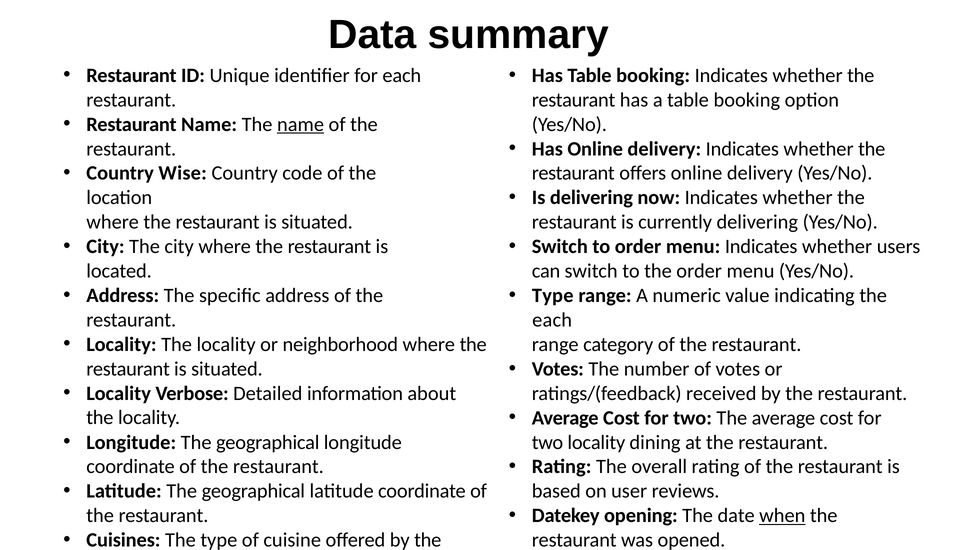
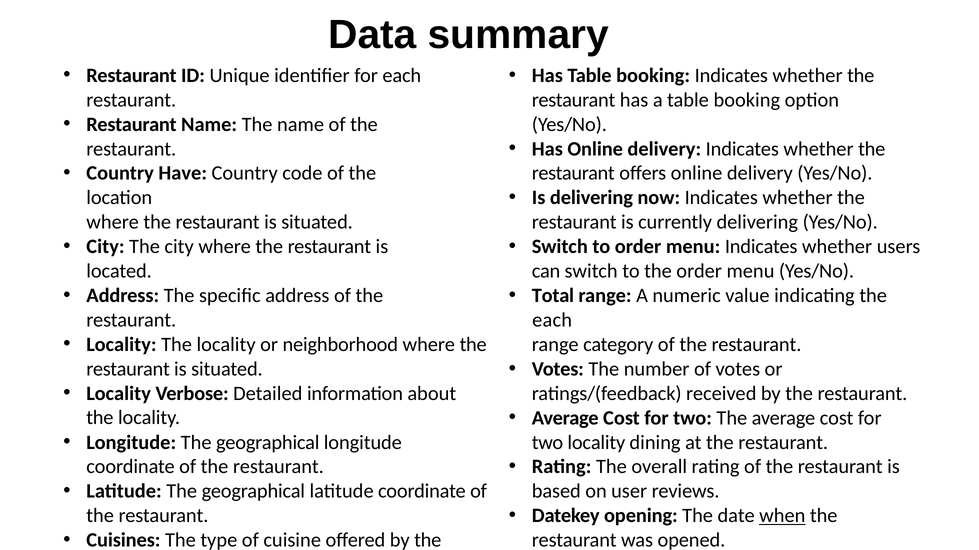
name underline: present -> none (301, 124)
Wise: Wise -> Have (183, 173)
Type: Type -> Total (553, 296)
